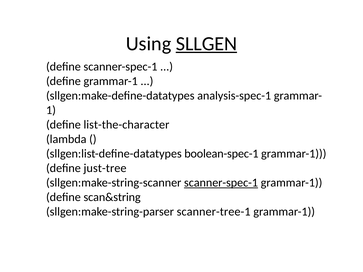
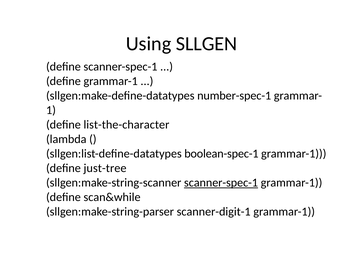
SLLGEN underline: present -> none (207, 44)
analysis-spec-1: analysis-spec-1 -> number-spec-1 (234, 96)
scan&string: scan&string -> scan&while (112, 197)
scanner-tree-1: scanner-tree-1 -> scanner-digit-1 (214, 212)
